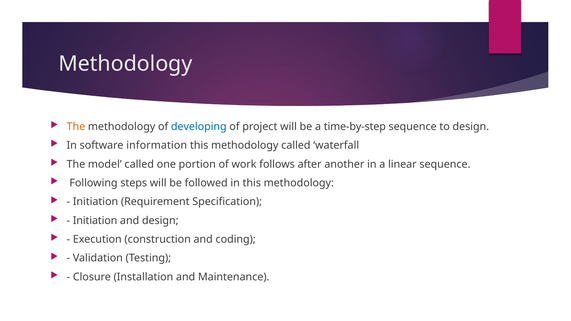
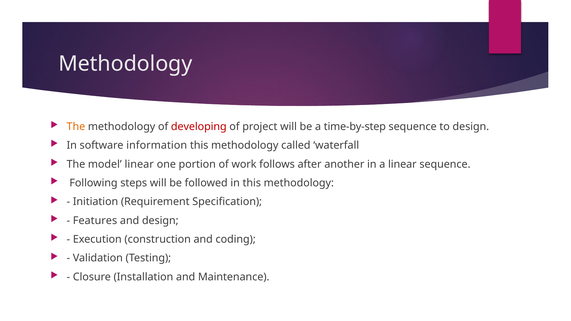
developing colour: blue -> red (199, 127)
model called: called -> linear (139, 164)
Initiation: Initiation -> Features (95, 221)
